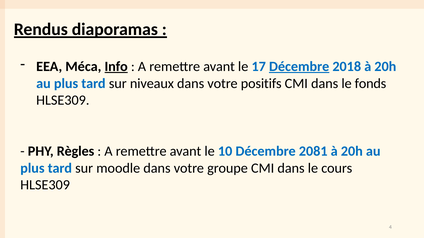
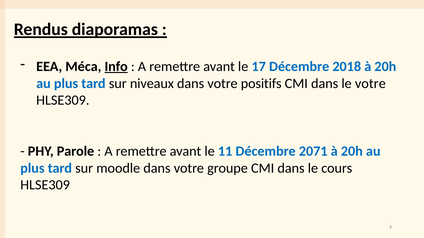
Décembre underline: present -> none (299, 67)
le fonds: fonds -> votre (370, 84)
Règles: Règles -> Parole (76, 151)
10: 10 -> 11 (225, 151)
2081: 2081 -> 2071 (313, 151)
